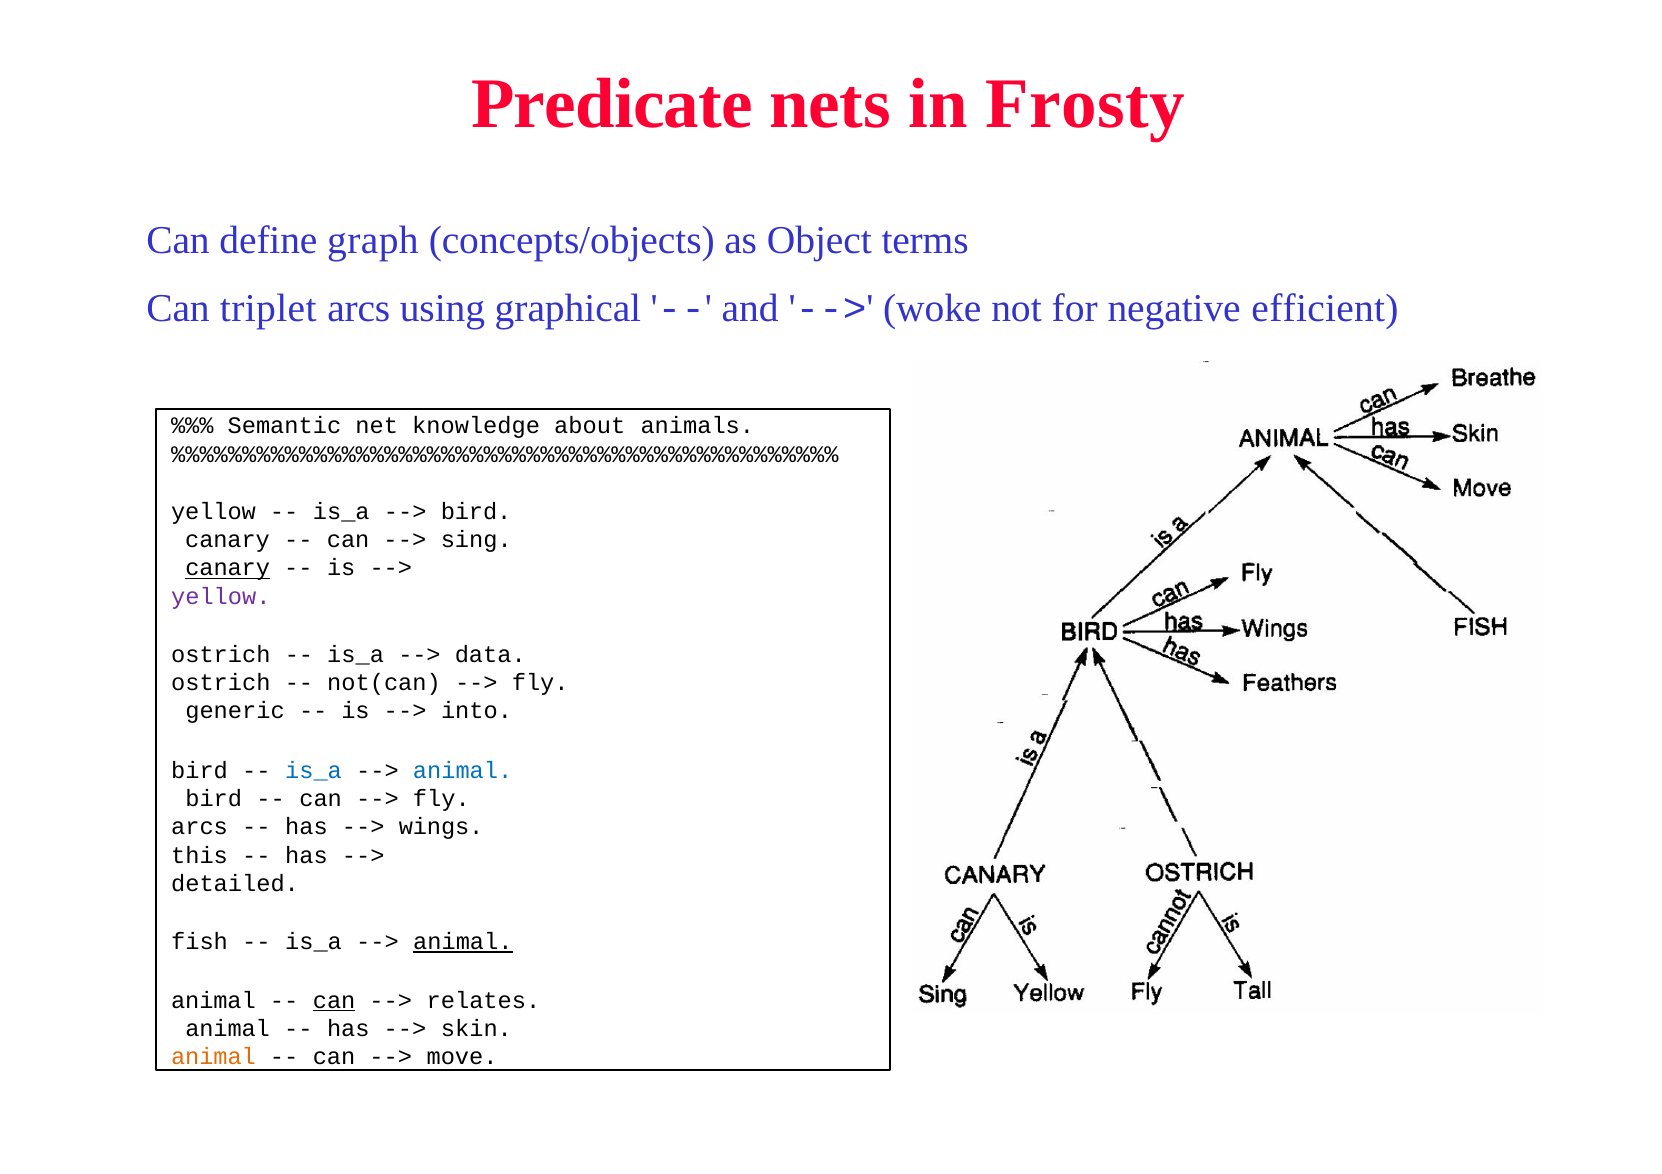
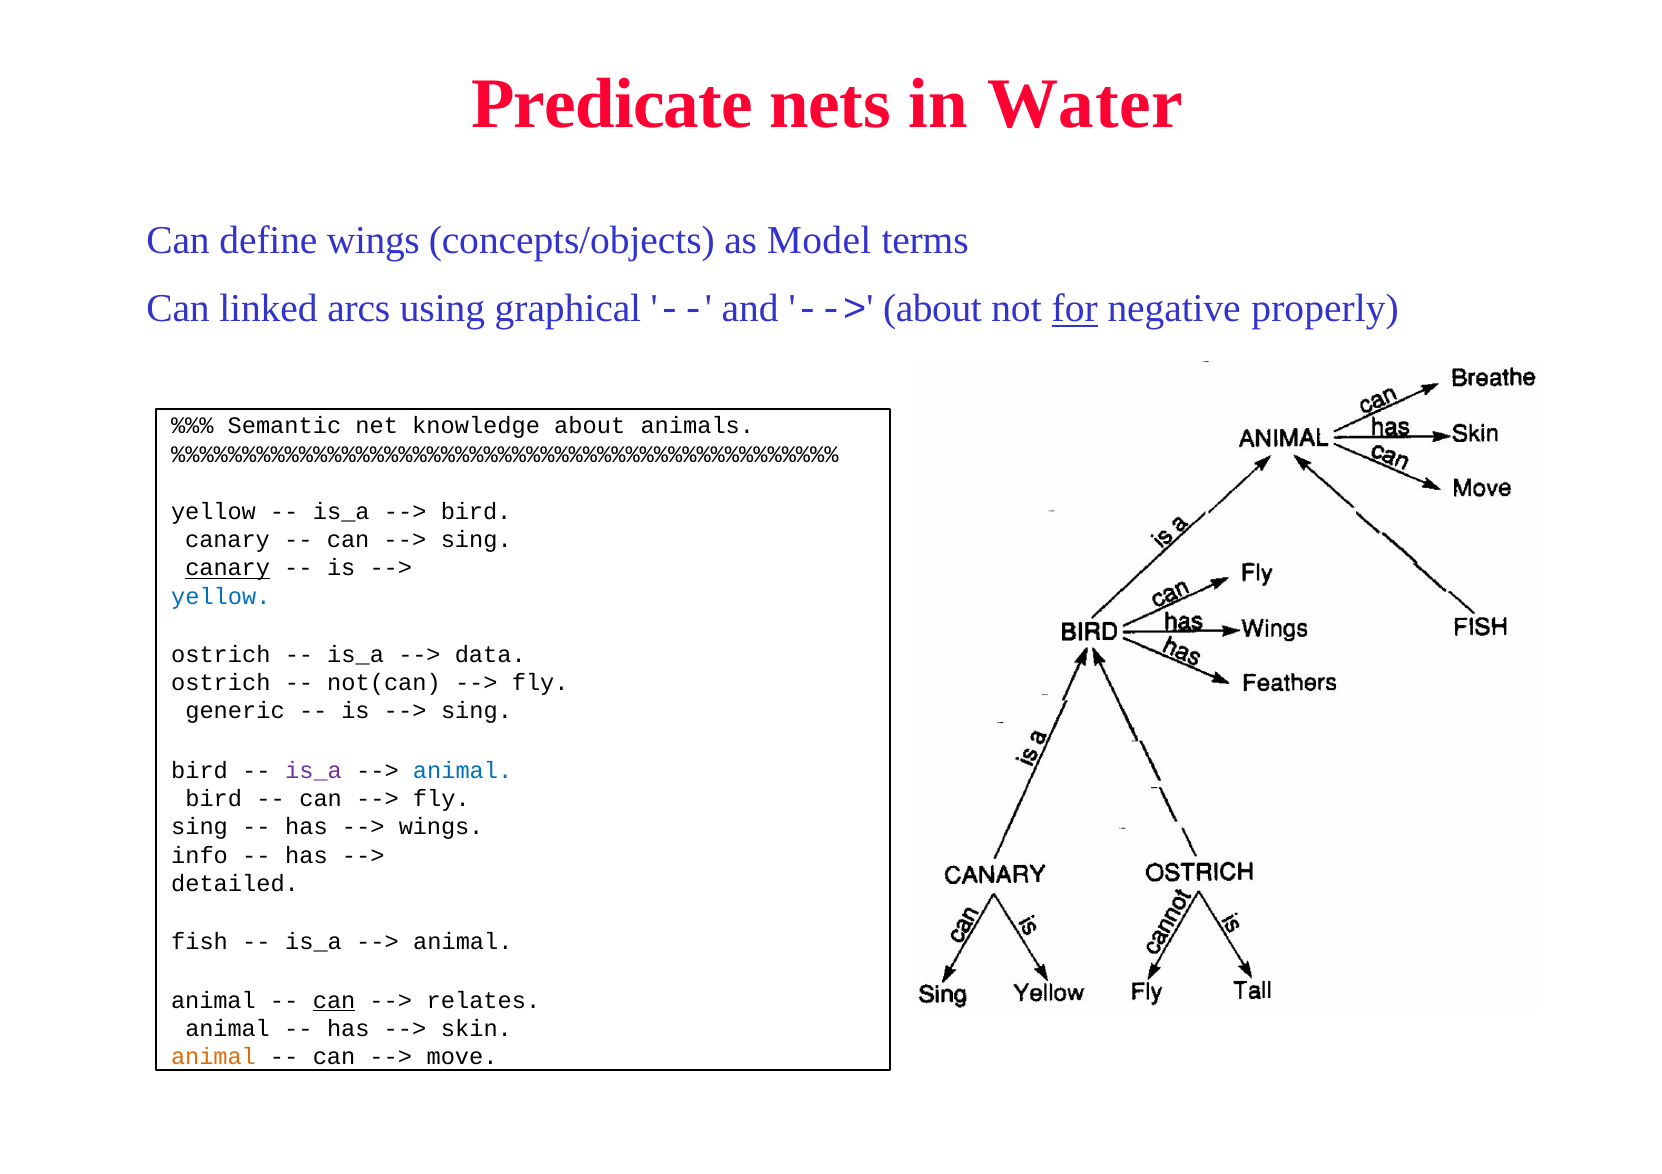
Frosty: Frosty -> Water (1085, 104)
define graph: graph -> wings (373, 240)
Object: Object -> Model (819, 240)
triplet: triplet -> linked (268, 309)
woke: woke -> about (932, 309)
for underline: none -> present (1075, 309)
efficient: efficient -> properly (1325, 309)
yellow colour: purple -> blue (221, 597)
into: into -> sing (477, 711)
is_a colour: blue -> purple (314, 771)
arcs: arcs -> sing (200, 827)
this: this -> info (200, 856)
animal underline: present -> none (463, 942)
